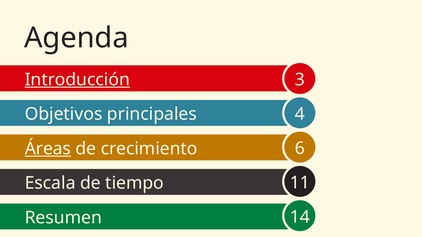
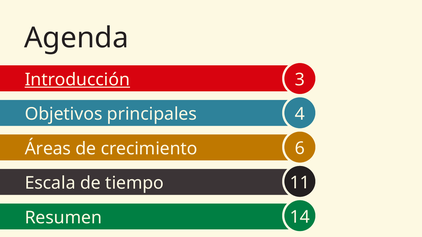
Áreas underline: present -> none (48, 149)
